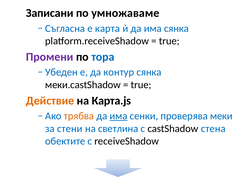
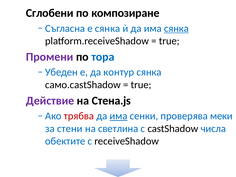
Записани: Записани -> Сглобени (50, 13)
умножаваме: умножаваме -> композиране (125, 13)
е карта: карта -> сянка (108, 28)
сянка underline: none -> present (176, 28)
меки.castShadow: меки.castShadow -> само.castShadow (83, 85)
Действие colour: orange -> purple (50, 101)
Карта.js: Карта.js -> Стена.js (111, 101)
трябва colour: orange -> red (79, 116)
стена: стена -> числа (213, 129)
